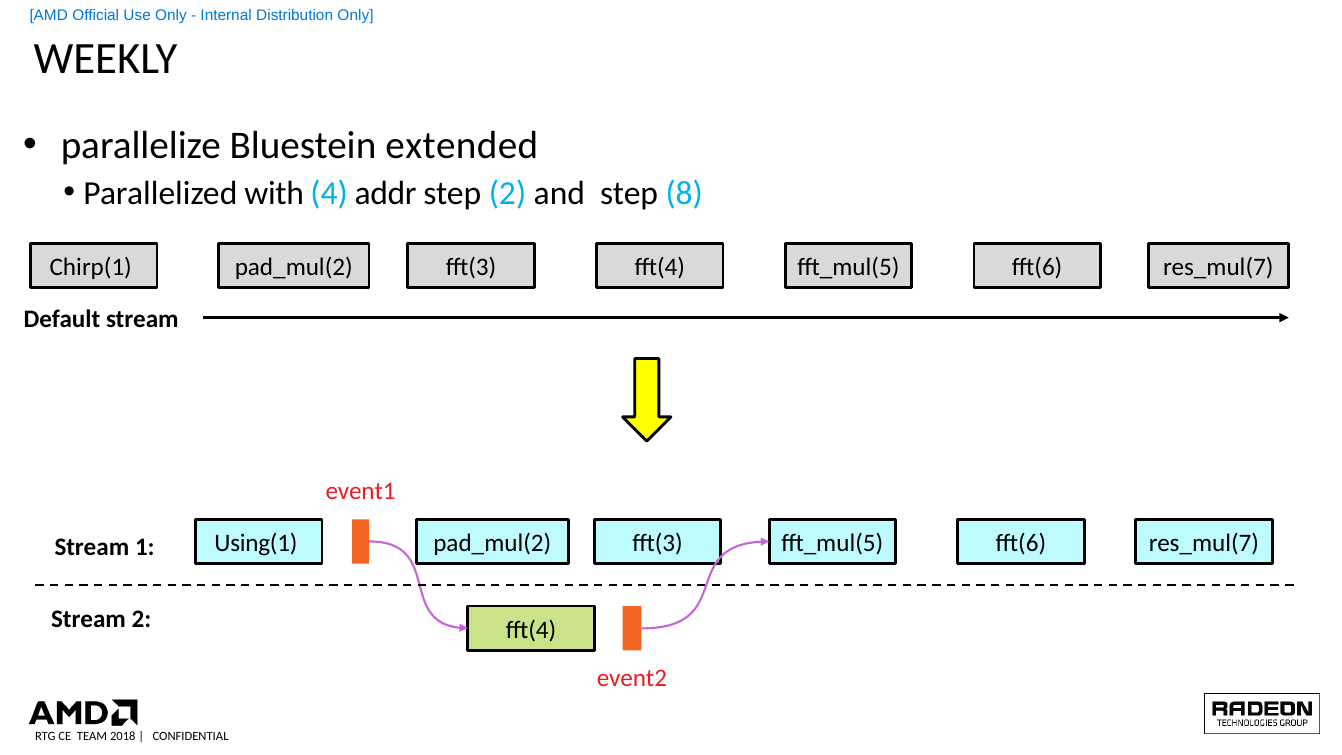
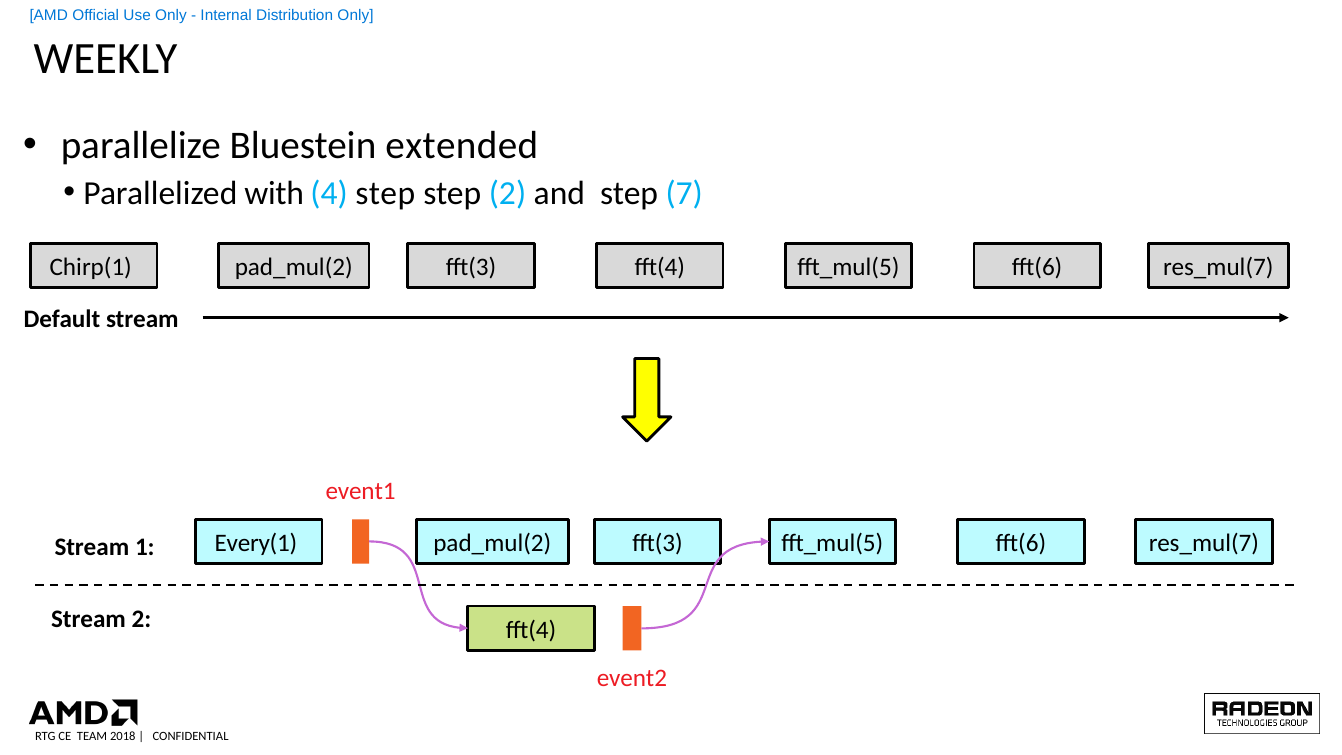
4 addr: addr -> step (385, 193)
8: 8 -> 7 (684, 193)
Using(1: Using(1 -> Every(1 (256, 543)
